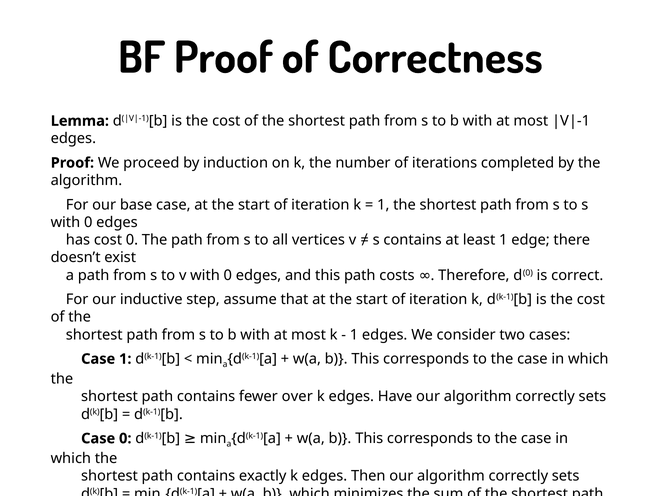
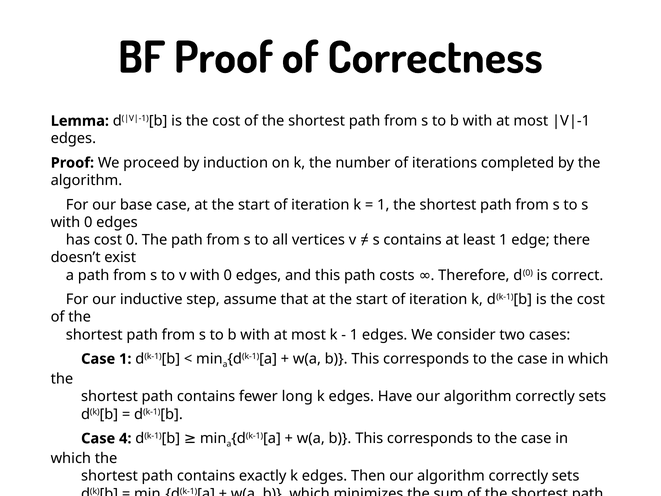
over: over -> long (297, 396)
Case 0: 0 -> 4 (125, 438)
